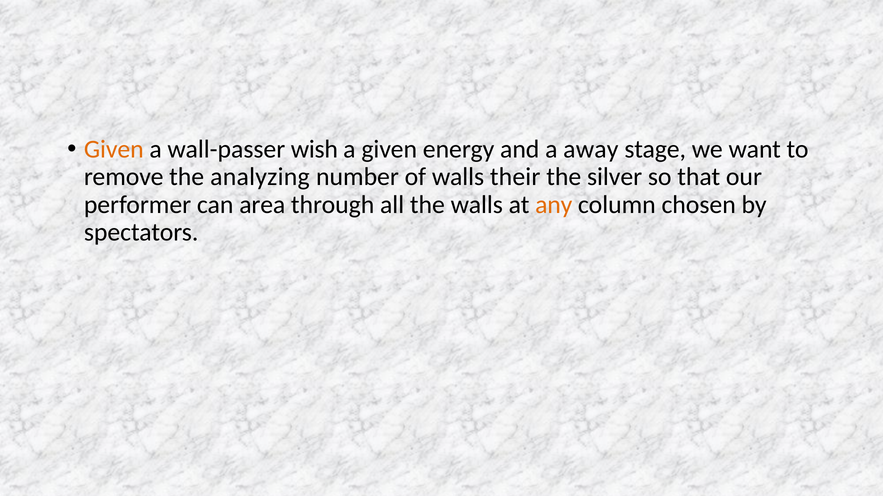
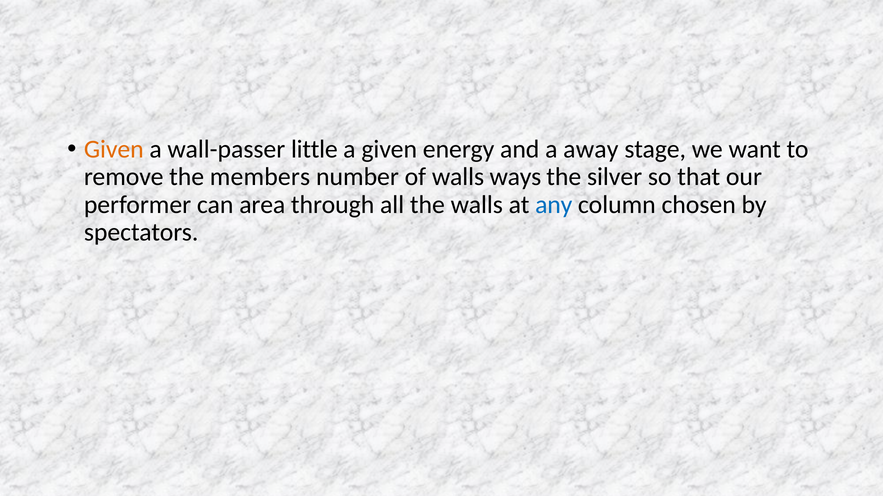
wish: wish -> little (314, 149)
analyzing: analyzing -> members (260, 177)
their: their -> ways (515, 177)
any colour: orange -> blue (554, 205)
